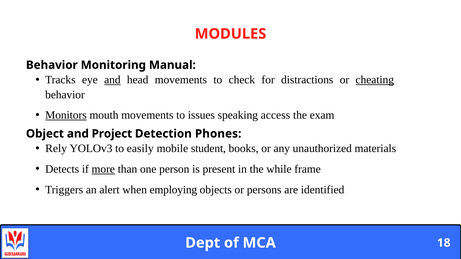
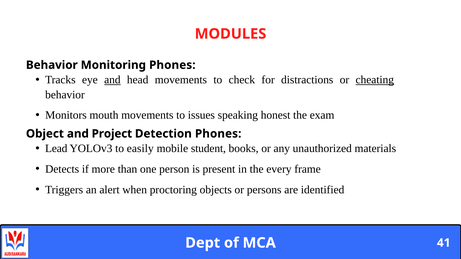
Monitoring Manual: Manual -> Phones (172, 65)
Monitors underline: present -> none (66, 115)
access: access -> honest (276, 115)
Rely: Rely -> Lead (56, 149)
more underline: present -> none (103, 169)
while: while -> every (279, 169)
employing: employing -> proctoring (173, 190)
18: 18 -> 41 (444, 243)
